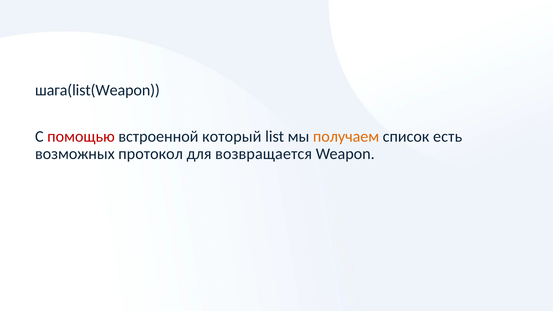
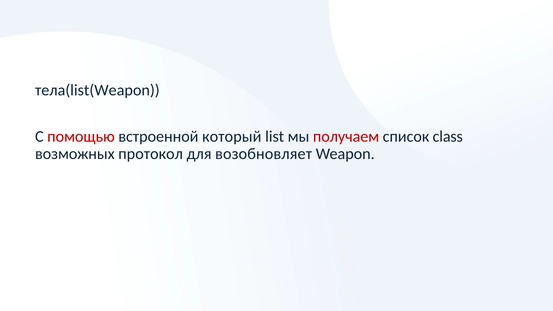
шага(list(Weapon: шага(list(Weapon -> тела(list(Weapon (97, 90)
получаем colour: orange -> red (346, 137)
есть: есть -> class (448, 137)
возвращается: возвращается -> возобновляет (264, 154)
